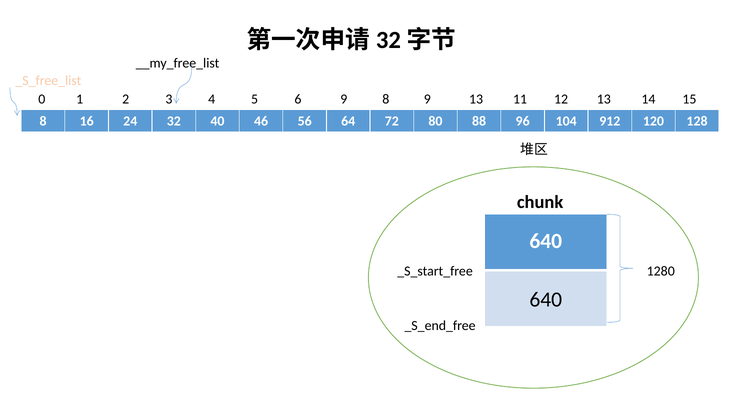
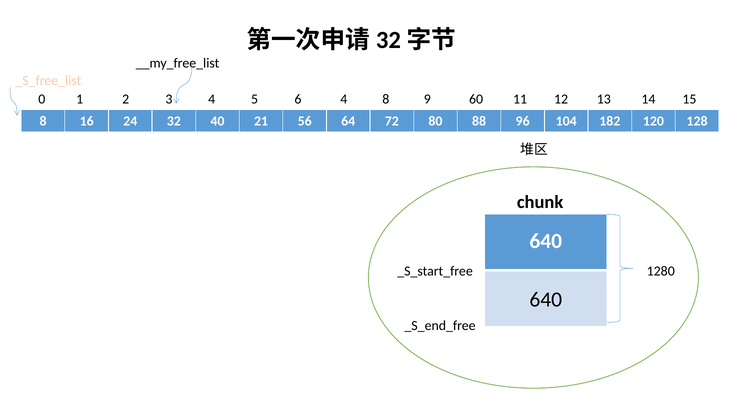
6 9: 9 -> 4 (344, 99)
9 13: 13 -> 60 (476, 99)
46: 46 -> 21 (261, 121)
912: 912 -> 182 (610, 121)
